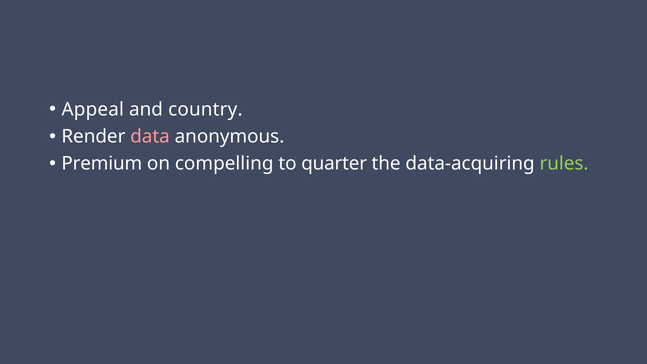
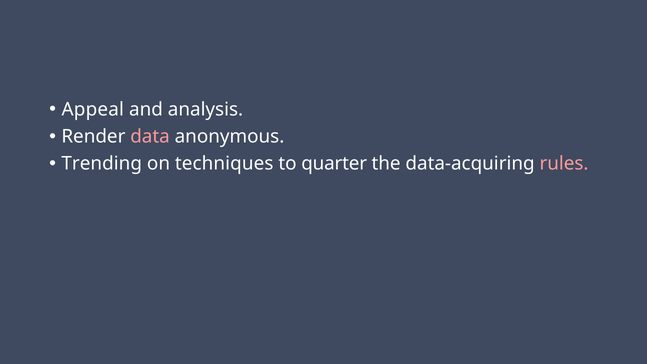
country: country -> analysis (205, 109)
Premium: Premium -> Trending (102, 164)
compelling: compelling -> techniques (224, 164)
rules colour: light green -> pink (564, 164)
